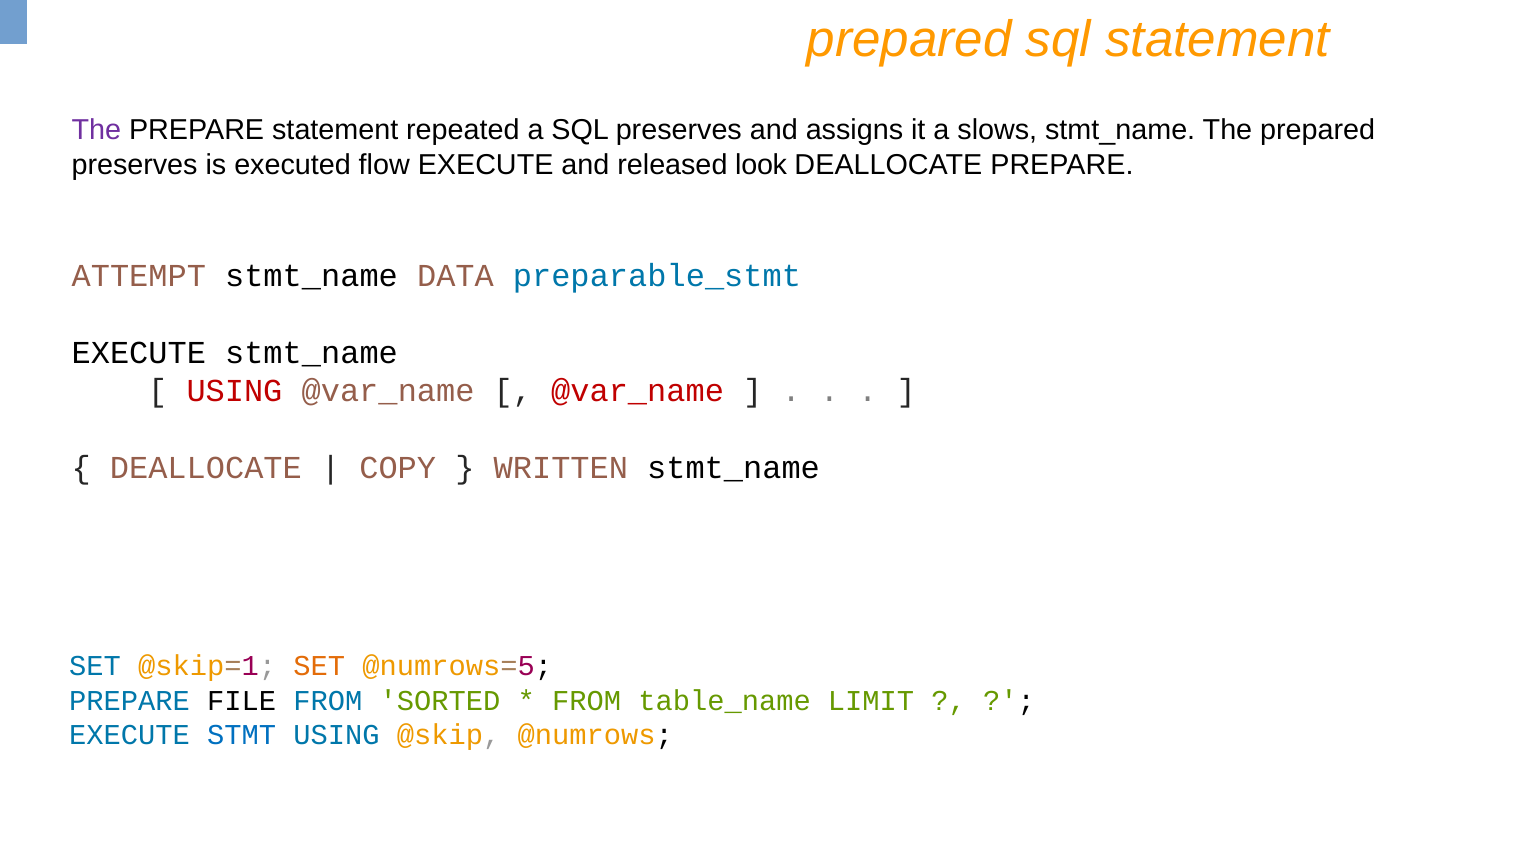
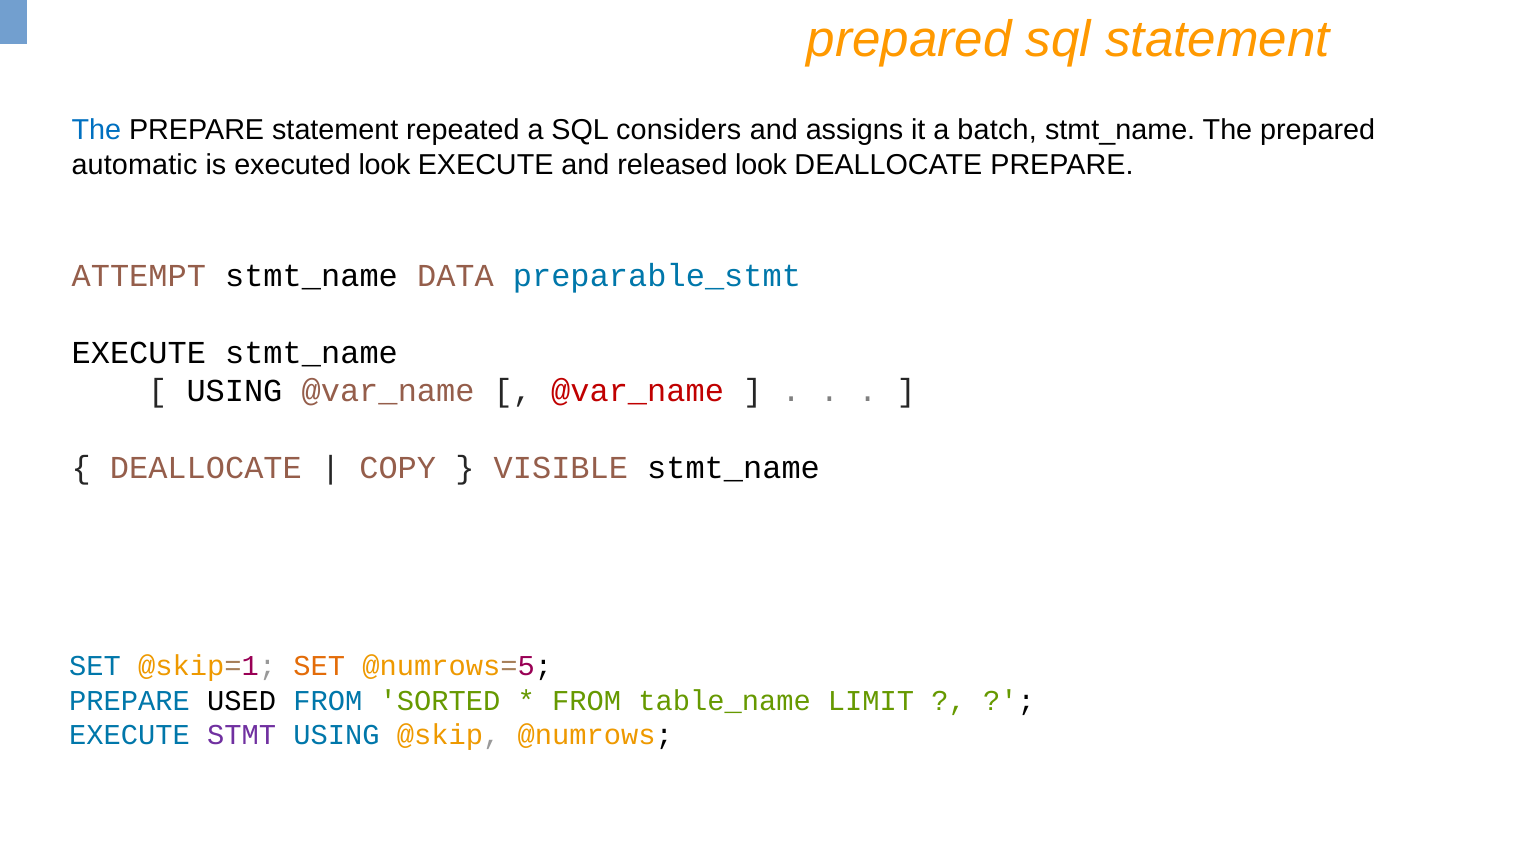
The colour: purple -> blue (96, 130)
SQL preserves: preserves -> considers (679, 130)
slows: slows -> batch (997, 130)
preserves: preserves -> automatic (134, 165)
executed flow: flow -> look (384, 165)
USING colour: red -> black (234, 391)
WRITTEN: WRITTEN -> VISIBLE (561, 468)
FILE: FILE -> USED (242, 700)
STMT colour: blue -> purple (242, 735)
